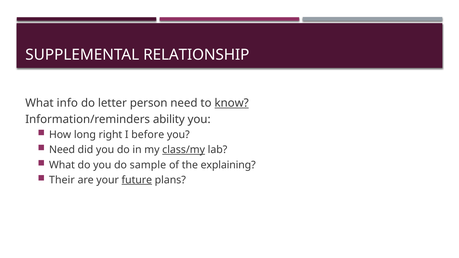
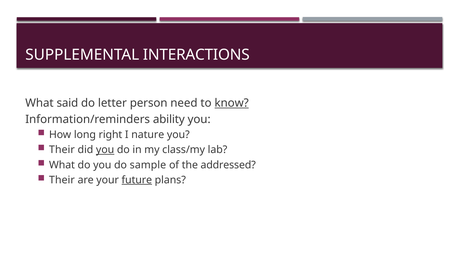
RELATIONSHIP: RELATIONSHIP -> INTERACTIONS (196, 55)
info: info -> said (67, 103)
before: before -> nature (148, 135)
Need: Need -> Their (62, 150)
you underline: none -> present (105, 150)
class/my underline: present -> none (184, 150)
explaining: explaining -> addressed (228, 165)
